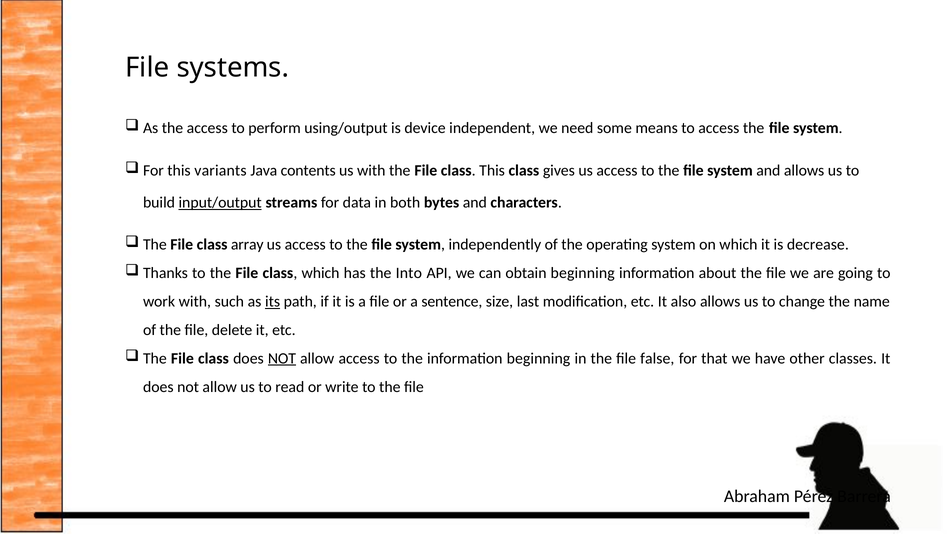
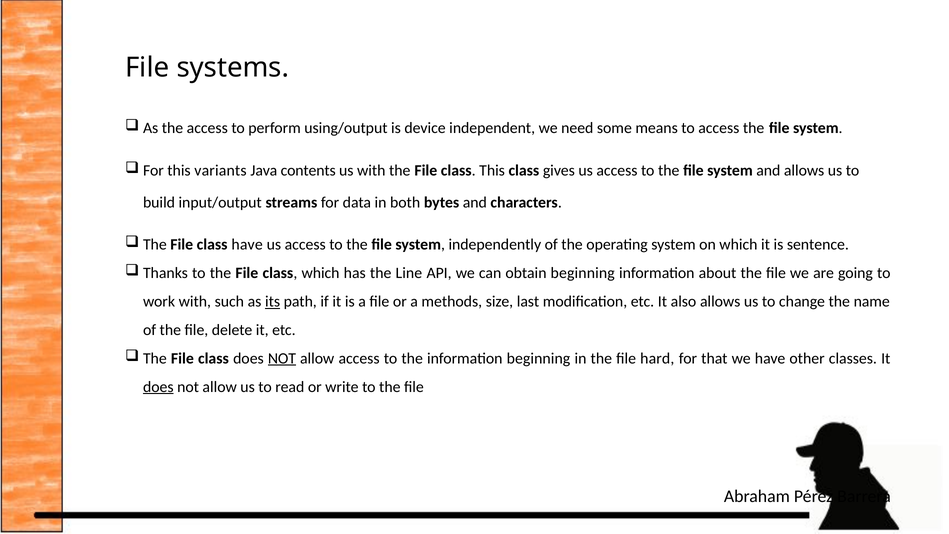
input/output underline: present -> none (220, 203)
class array: array -> have (247, 245)
decrease: decrease -> sentence (818, 245)
Into: Into -> Line (409, 273)
sentence: sentence -> methods (452, 301)
false: false -> hard (657, 358)
does underline: none -> present (158, 387)
